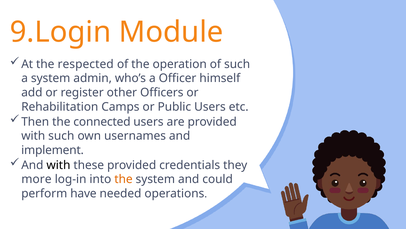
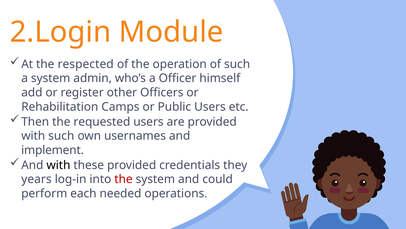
9.Login: 9.Login -> 2.Login (61, 32)
connected: connected -> requested (102, 121)
more: more -> years (36, 179)
the colour: orange -> red (123, 179)
have: have -> each (83, 193)
